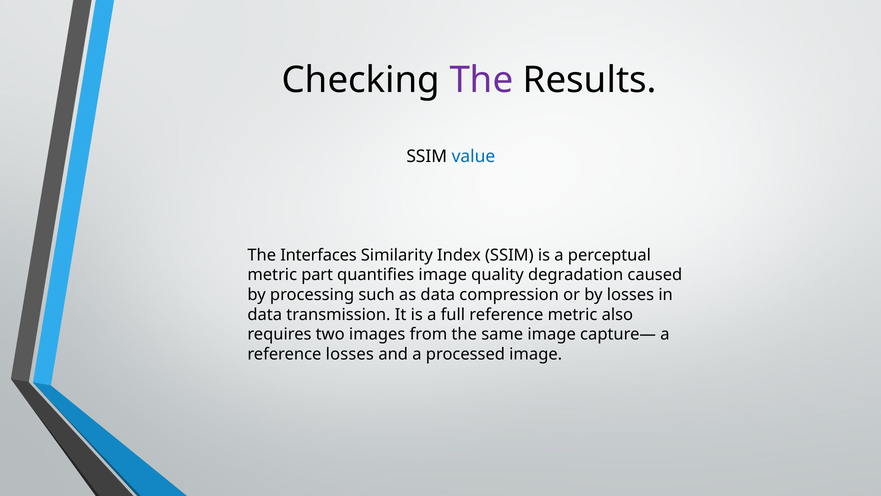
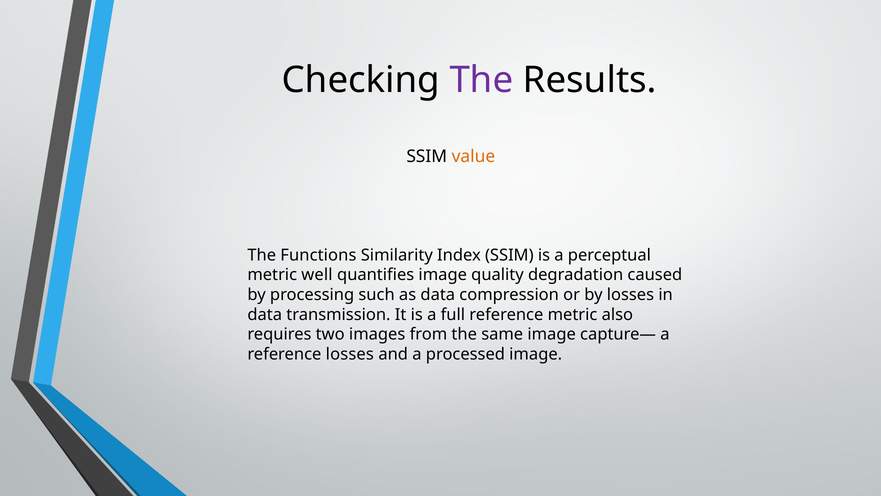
value colour: blue -> orange (473, 156)
Interfaces: Interfaces -> Functions (318, 255)
part: part -> well (317, 275)
